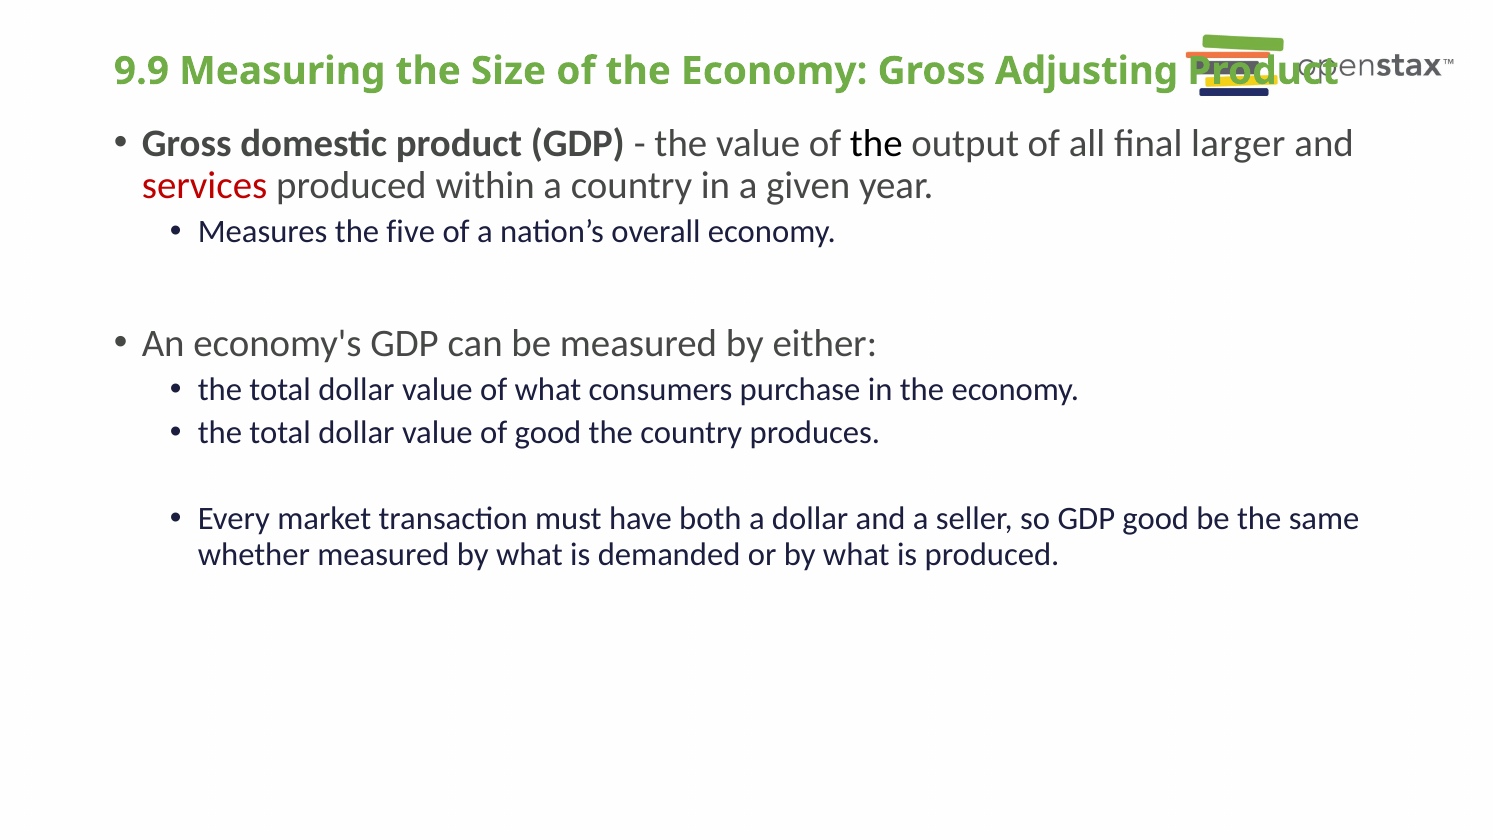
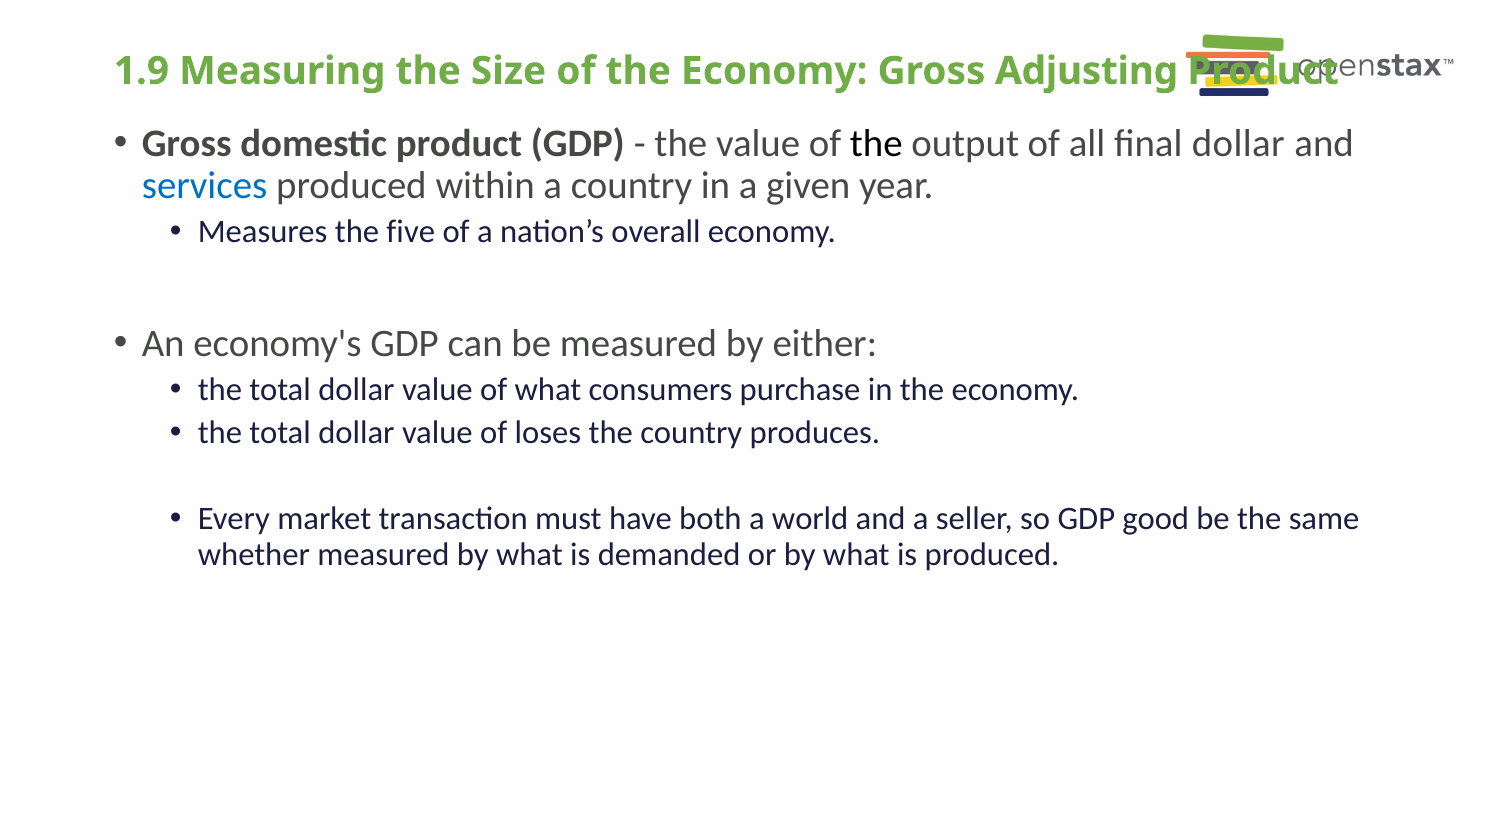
9.9: 9.9 -> 1.9 (141, 71)
final larger: larger -> dollar (1238, 143)
services colour: red -> blue (205, 185)
of good: good -> loses (548, 433)
a dollar: dollar -> world (810, 519)
